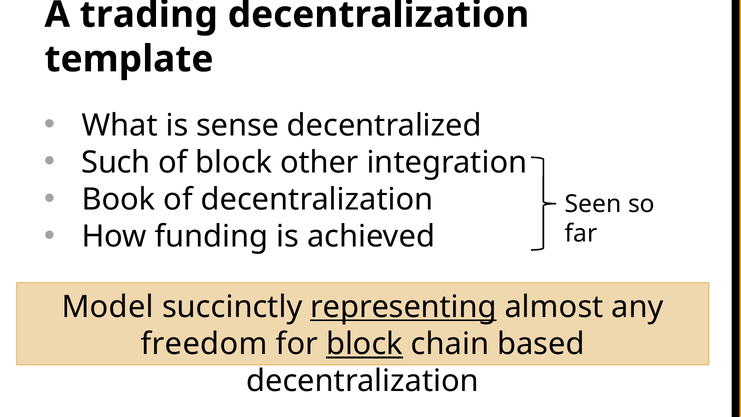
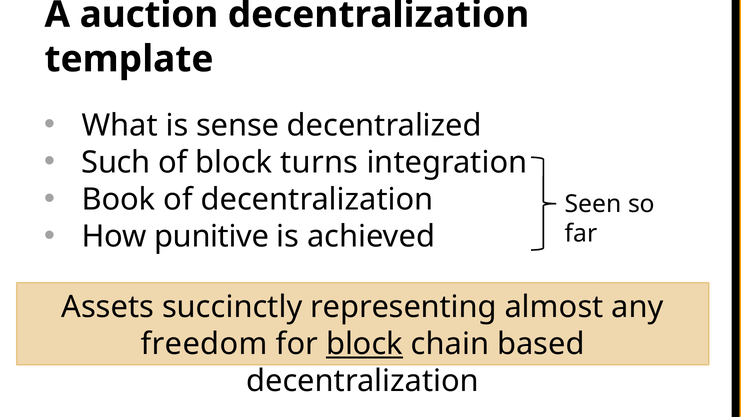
trading: trading -> auction (149, 15)
other: other -> turns (319, 162)
funding: funding -> punitive (212, 237)
Model: Model -> Assets (108, 307)
representing underline: present -> none (403, 307)
